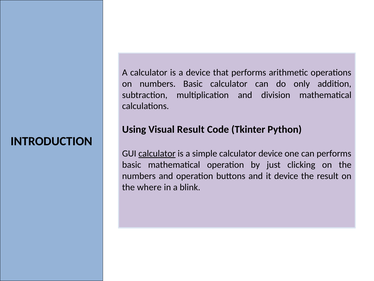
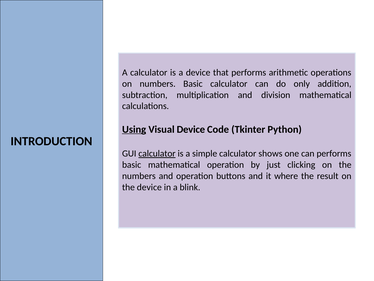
Using underline: none -> present (134, 129)
Visual Result: Result -> Device (191, 129)
calculator device: device -> shows (270, 153)
it device: device -> where (286, 176)
the where: where -> device (149, 187)
